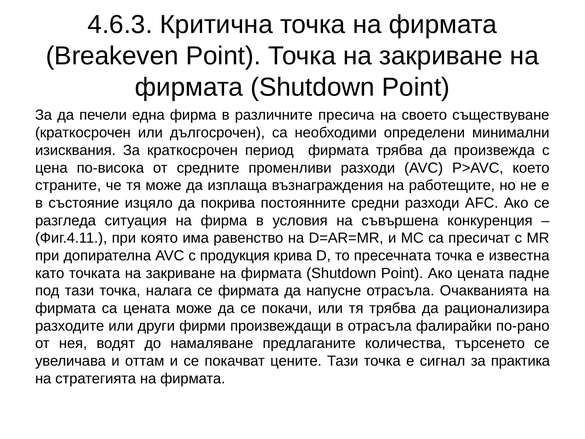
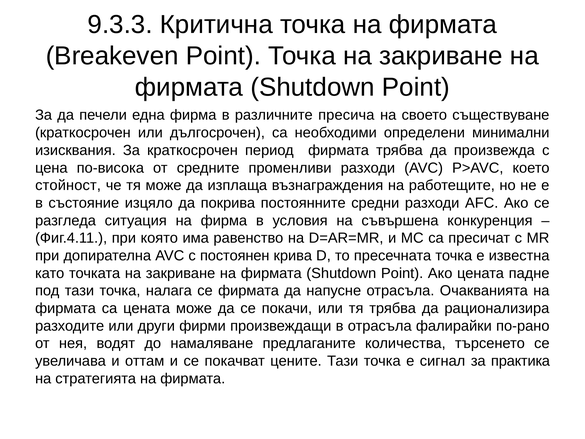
4.6.3: 4.6.3 -> 9.3.3 (120, 25)
страните: страните -> стойност (68, 185)
продукция: продукция -> постоянен (235, 255)
